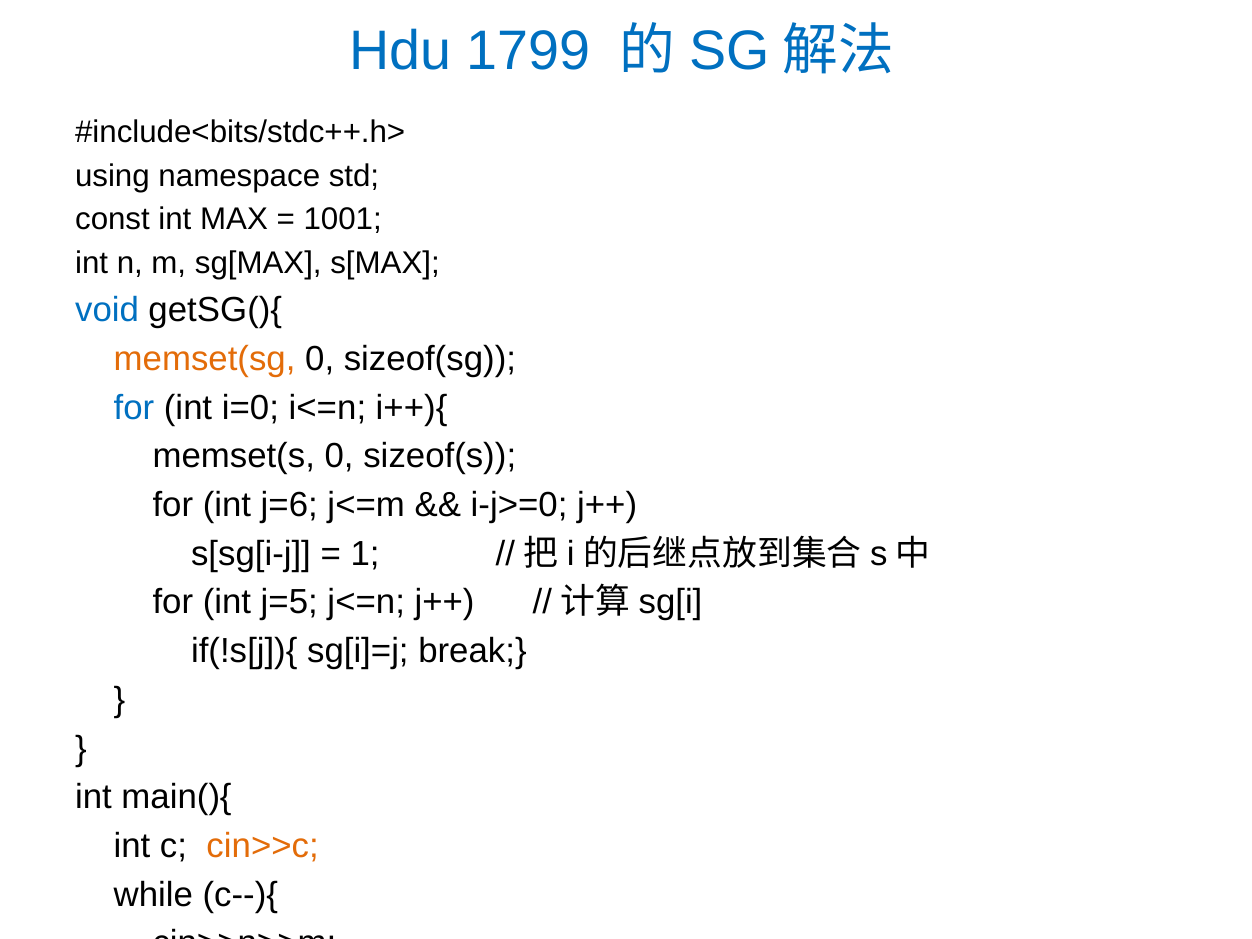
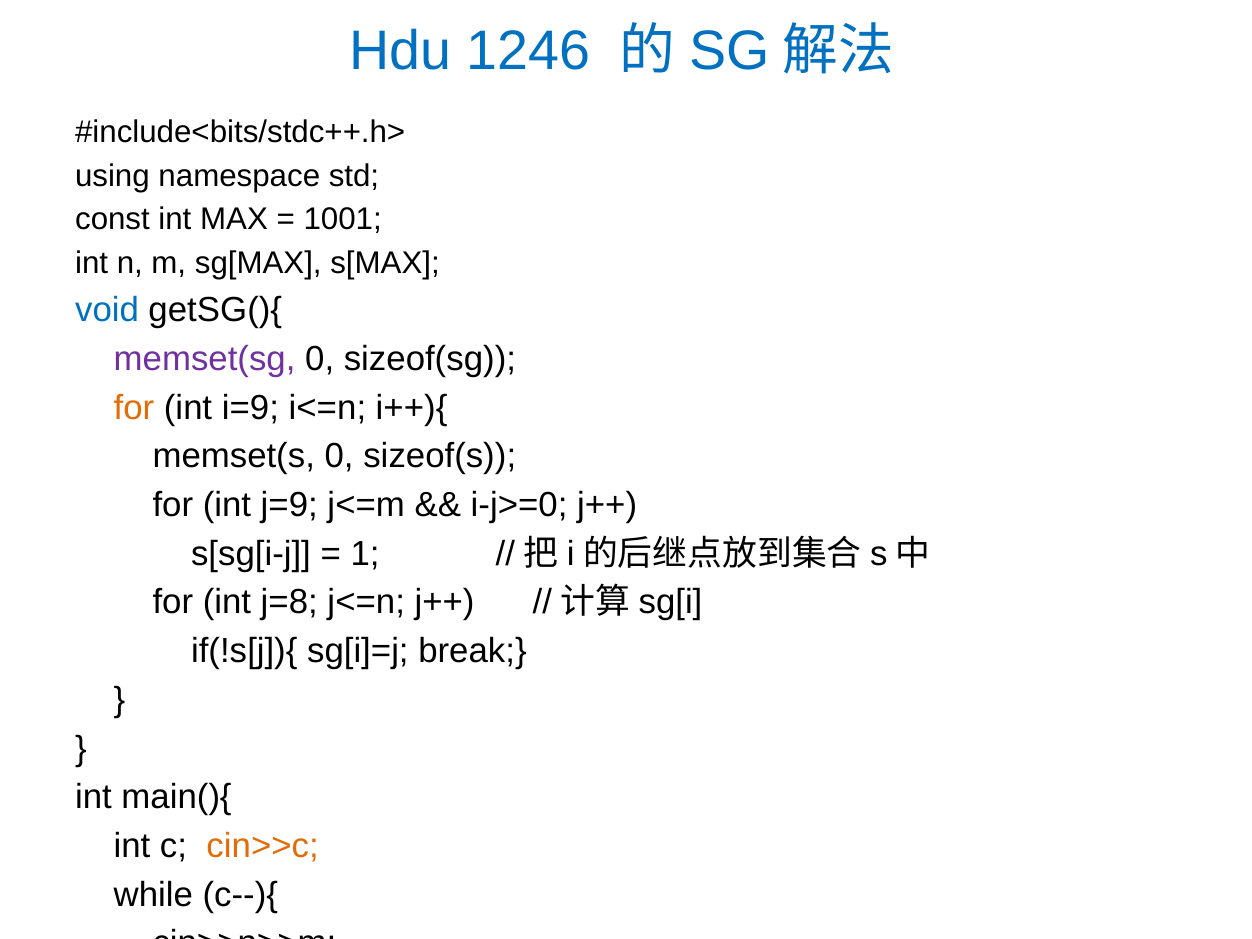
1799: 1799 -> 1246 (529, 51)
memset(sg colour: orange -> purple (205, 359)
for colour: blue -> orange (134, 408)
i=0: i=0 -> i=9 (250, 408)
j=6: j=6 -> j=9 (289, 505)
j=5: j=5 -> j=8 (289, 602)
